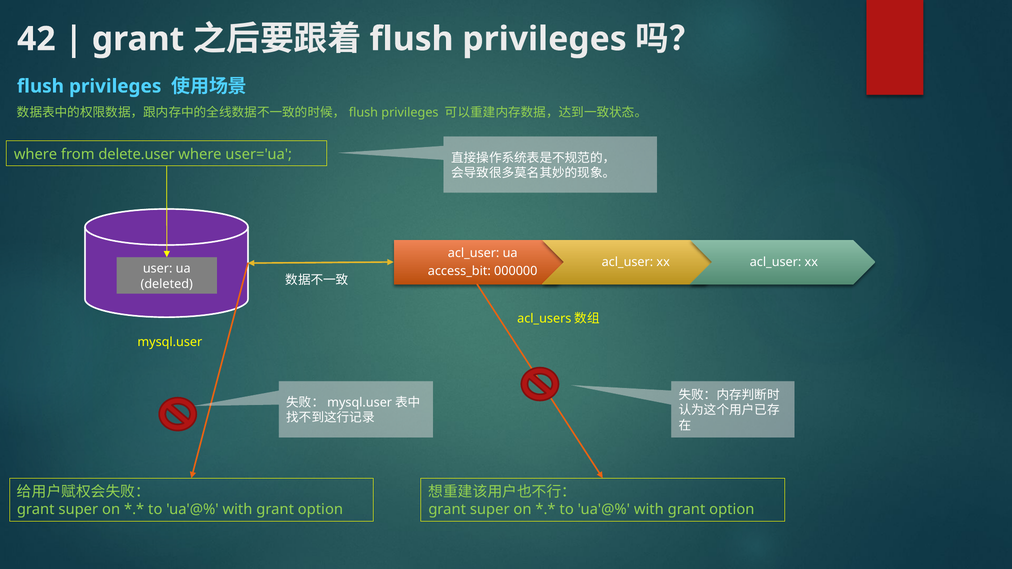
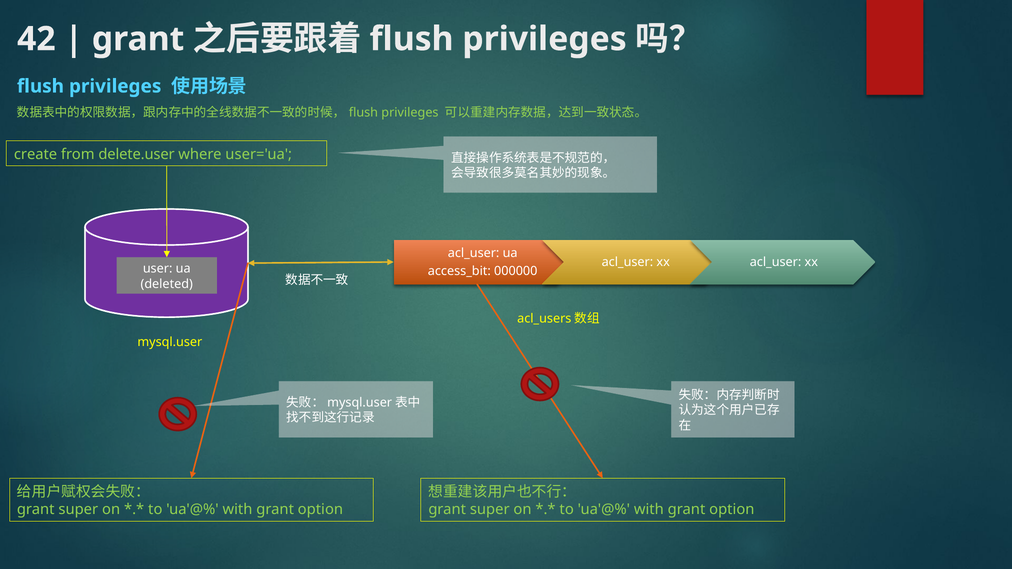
where: where -> create (36, 154)
